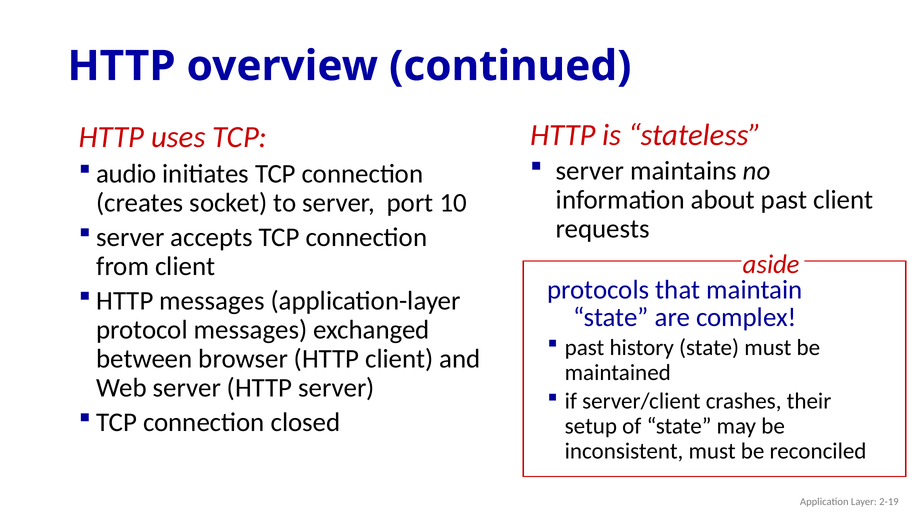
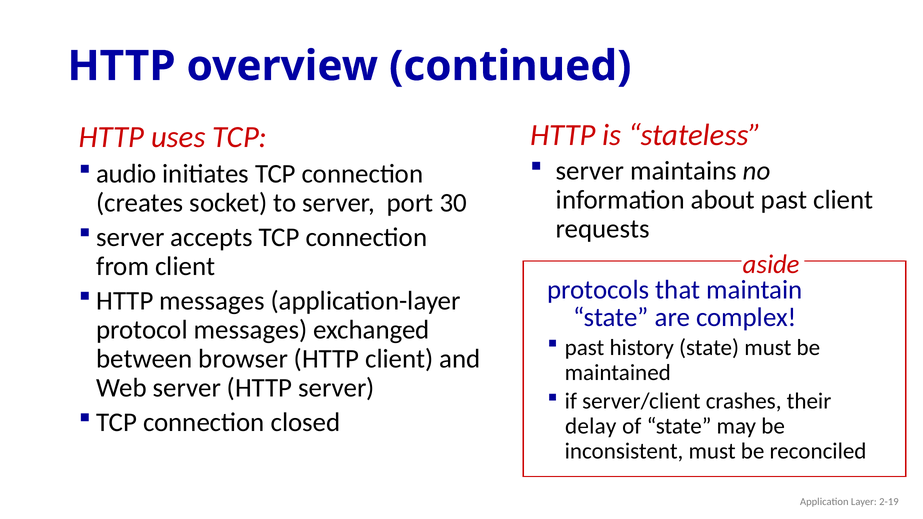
10: 10 -> 30 (453, 203)
setup: setup -> delay (591, 426)
